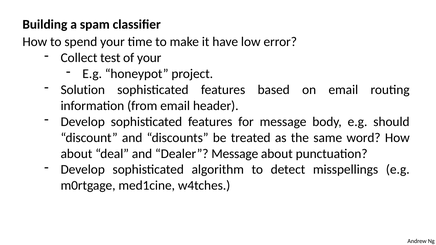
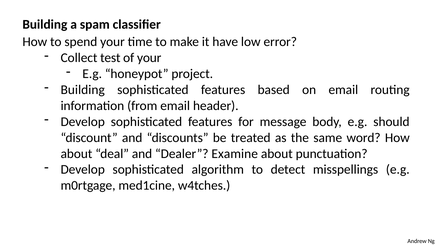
Solution: Solution -> Building (83, 90)
Dealer Message: Message -> Examine (235, 154)
